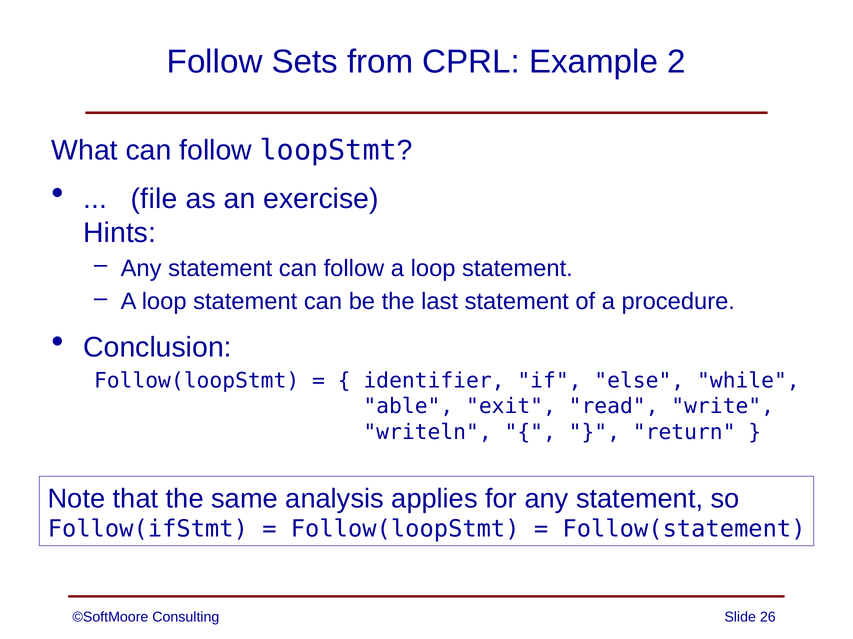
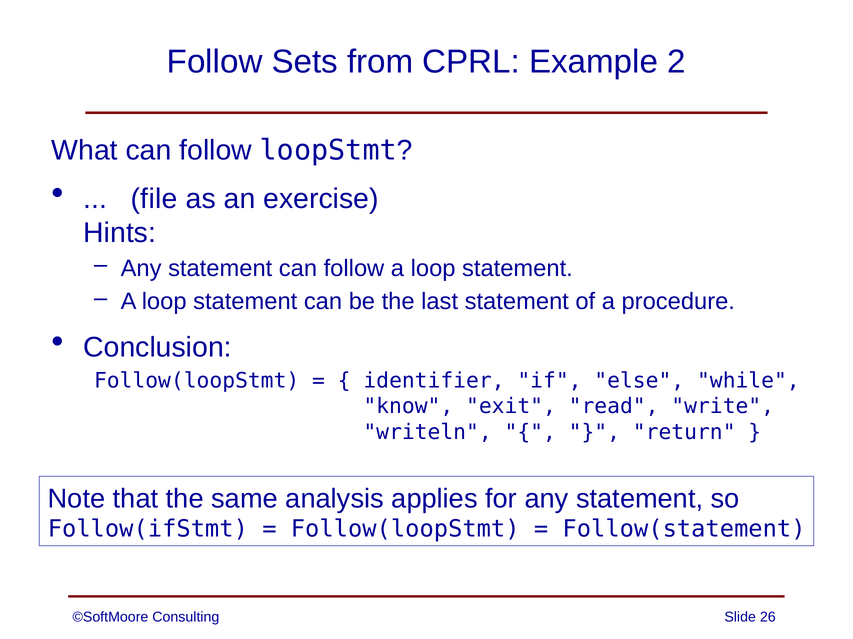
able: able -> know (408, 407)
